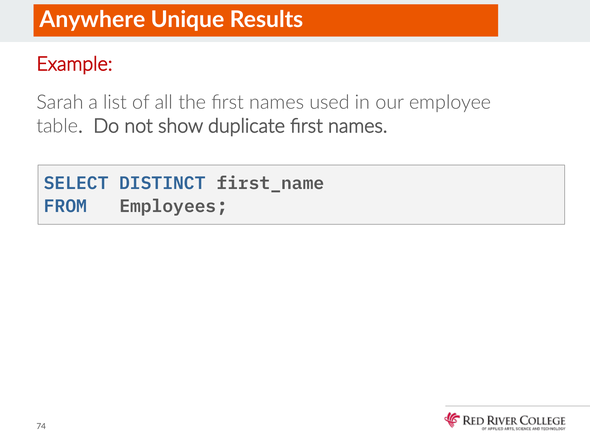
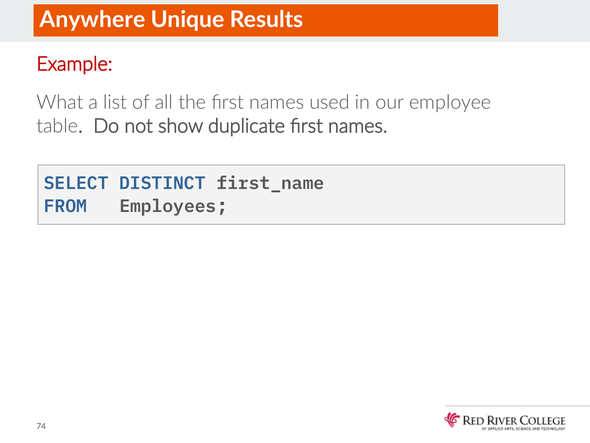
Sarah: Sarah -> What (60, 102)
